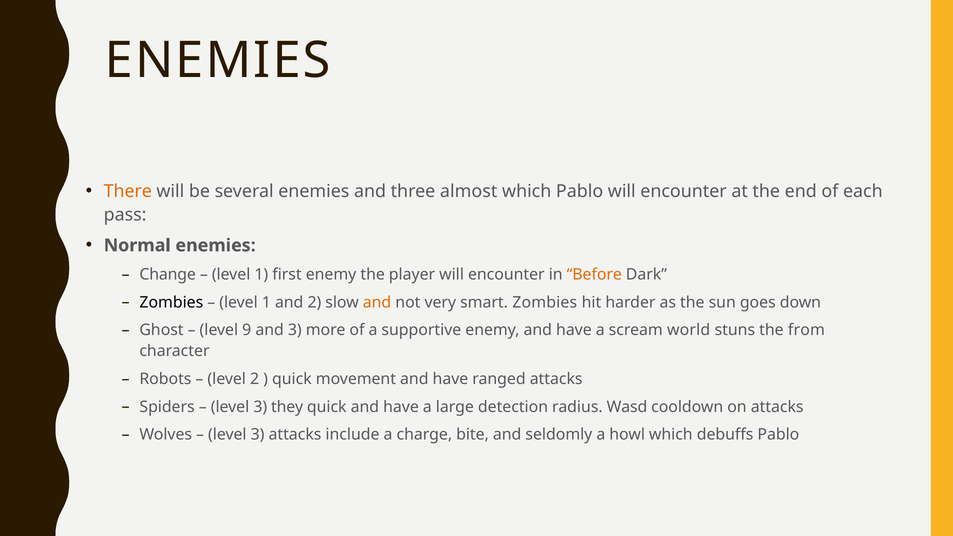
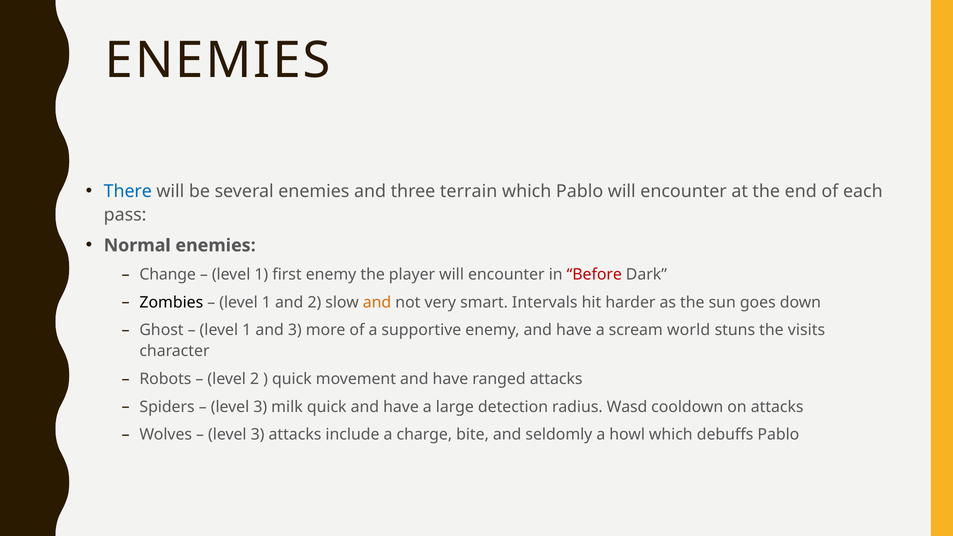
There colour: orange -> blue (128, 191)
almost: almost -> terrain (469, 191)
Before colour: orange -> red (594, 274)
smart Zombies: Zombies -> Intervals (545, 302)
9: 9 -> 1 (247, 330)
from: from -> visits (806, 330)
they: they -> milk (287, 407)
